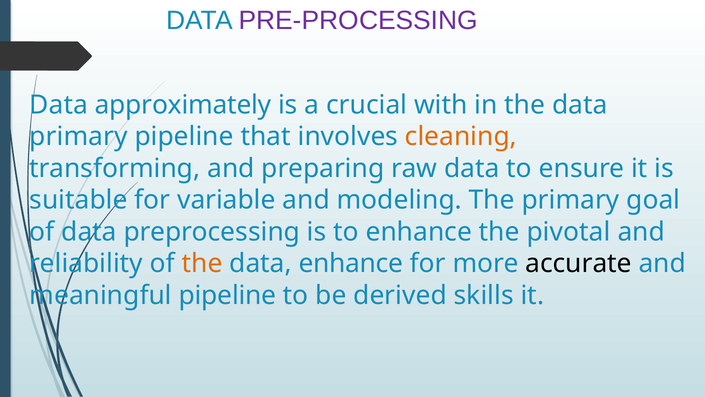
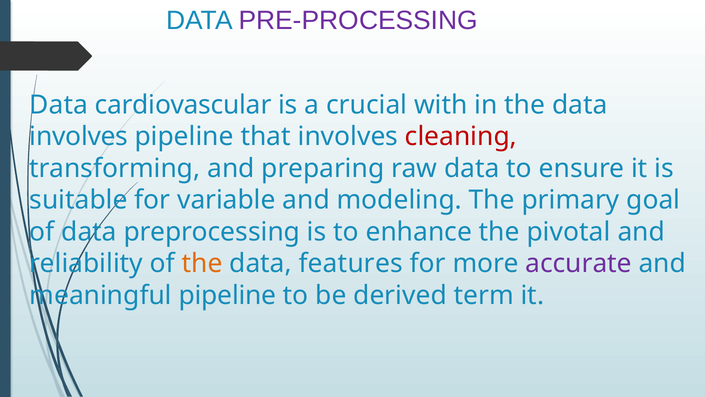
approximately: approximately -> cardiovascular (183, 105)
primary: primary -> involves (79, 137)
cleaning colour: orange -> red (461, 137)
data enhance: enhance -> features (351, 263)
accurate colour: black -> purple (579, 263)
skills: skills -> term (484, 295)
